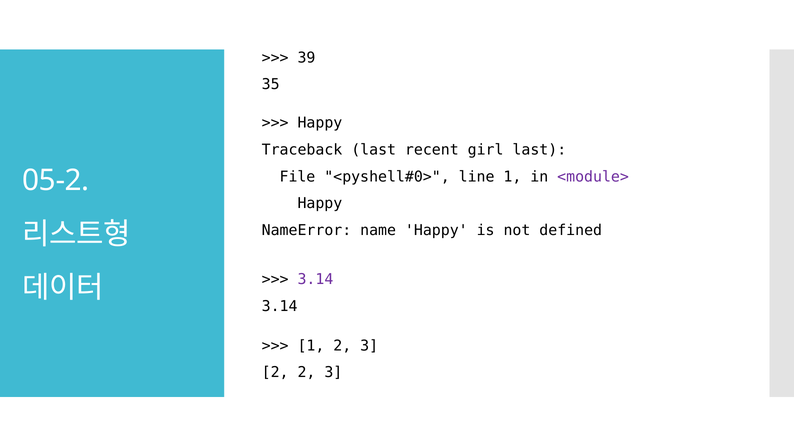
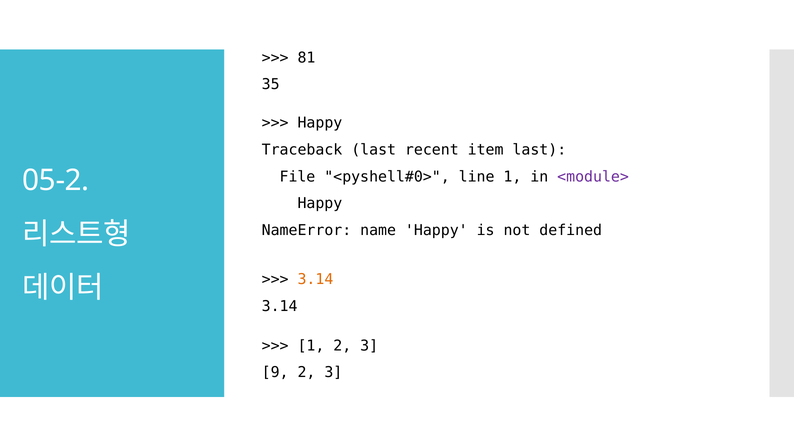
39: 39 -> 81 (306, 58)
girl: girl -> item (486, 150)
3.14 colour: purple -> orange (315, 279)
2: 2 -> 9 (275, 372)
